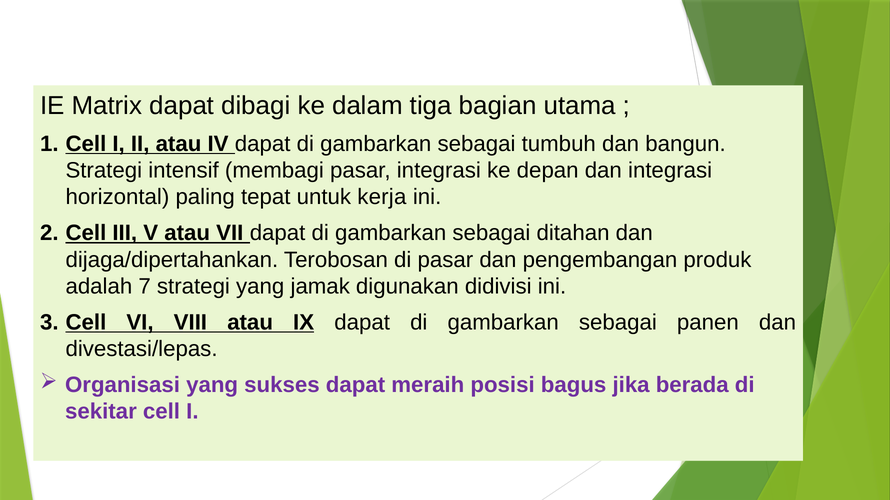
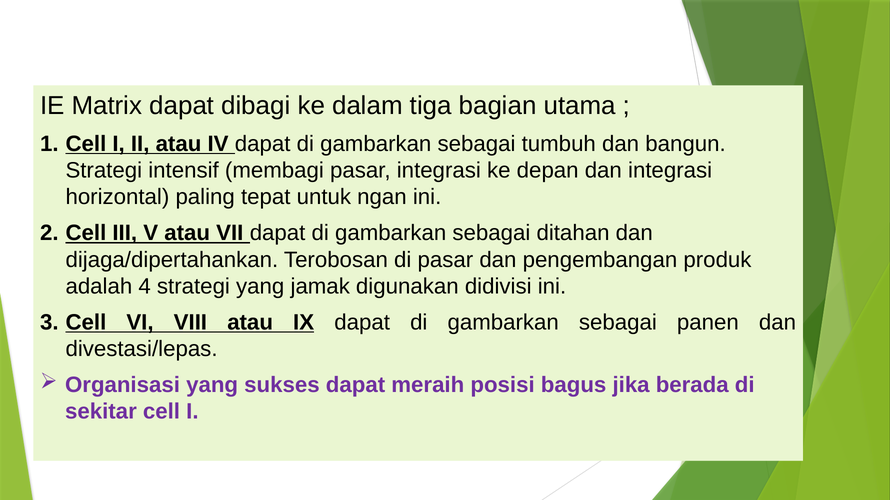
kerja: kerja -> ngan (382, 197)
7: 7 -> 4 (145, 287)
